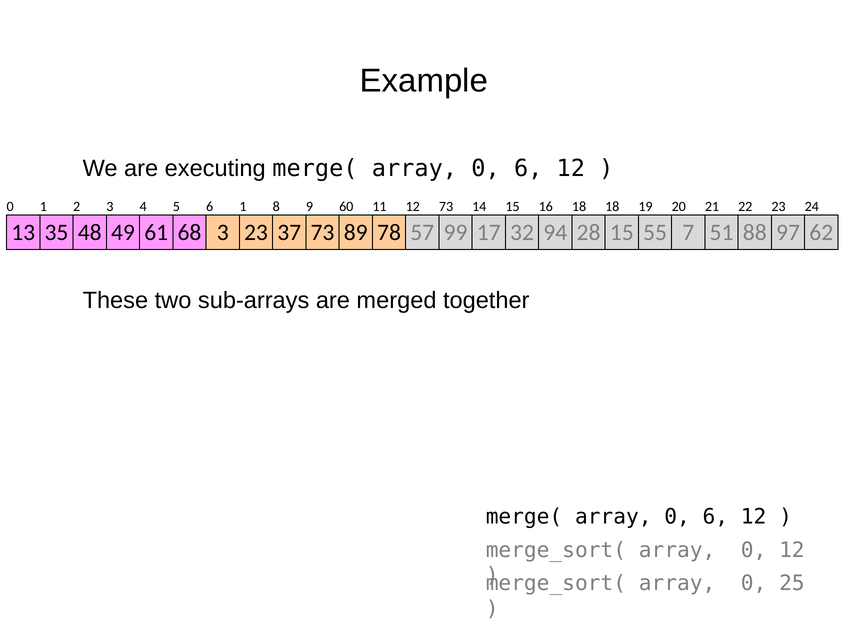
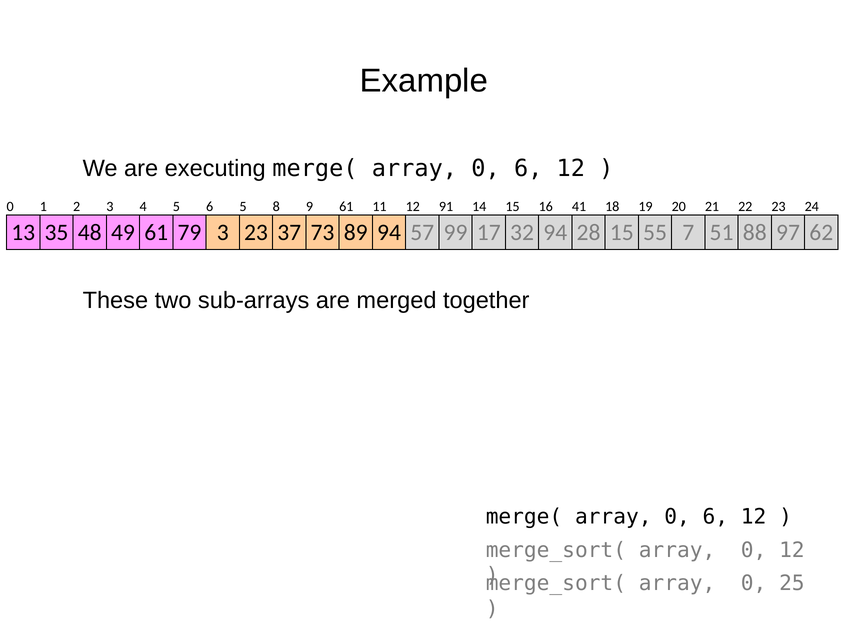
6 1: 1 -> 5 (243, 207)
9 60: 60 -> 61 (346, 207)
12 73: 73 -> 91 (446, 207)
16 18: 18 -> 41 (579, 207)
68: 68 -> 79 (190, 233)
89 78: 78 -> 94 (389, 233)
